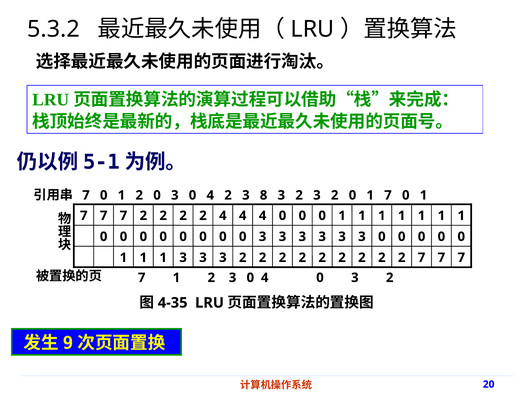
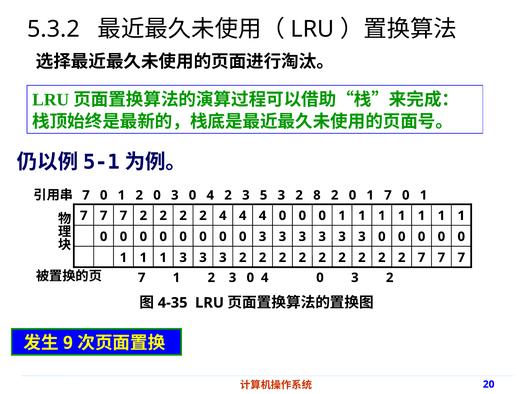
8: 8 -> 5 (264, 195)
3 2 3: 3 -> 8 (317, 195)
